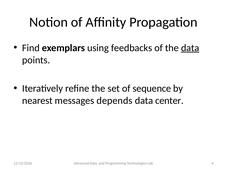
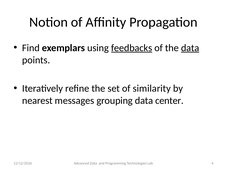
feedbacks underline: none -> present (132, 48)
sequence: sequence -> similarity (152, 88)
depends: depends -> grouping (115, 100)
